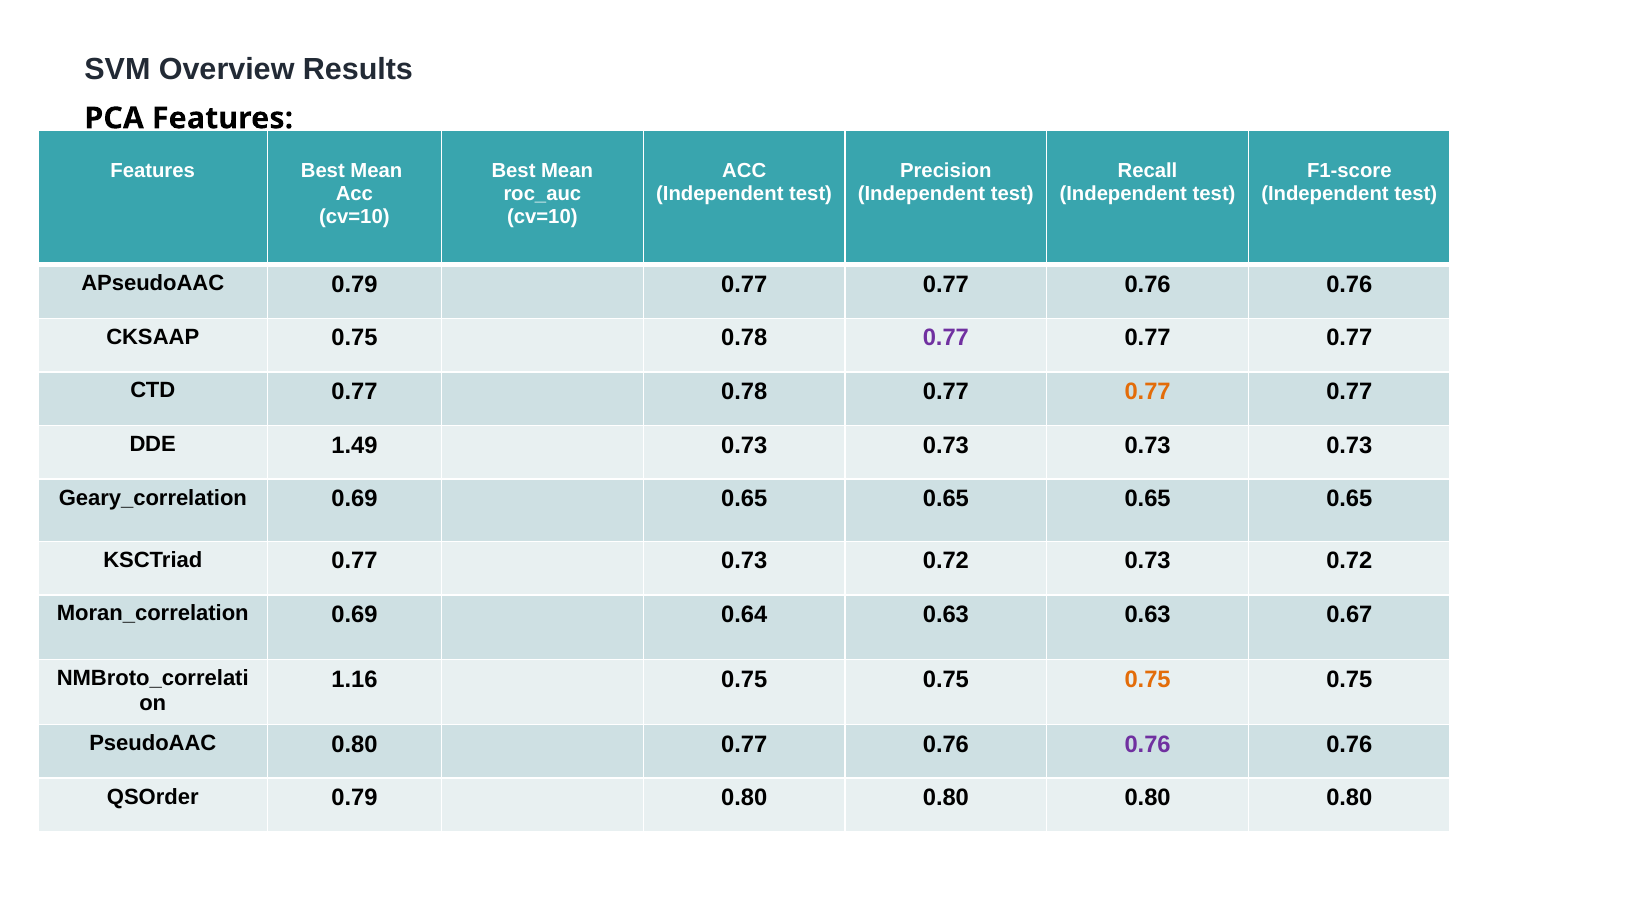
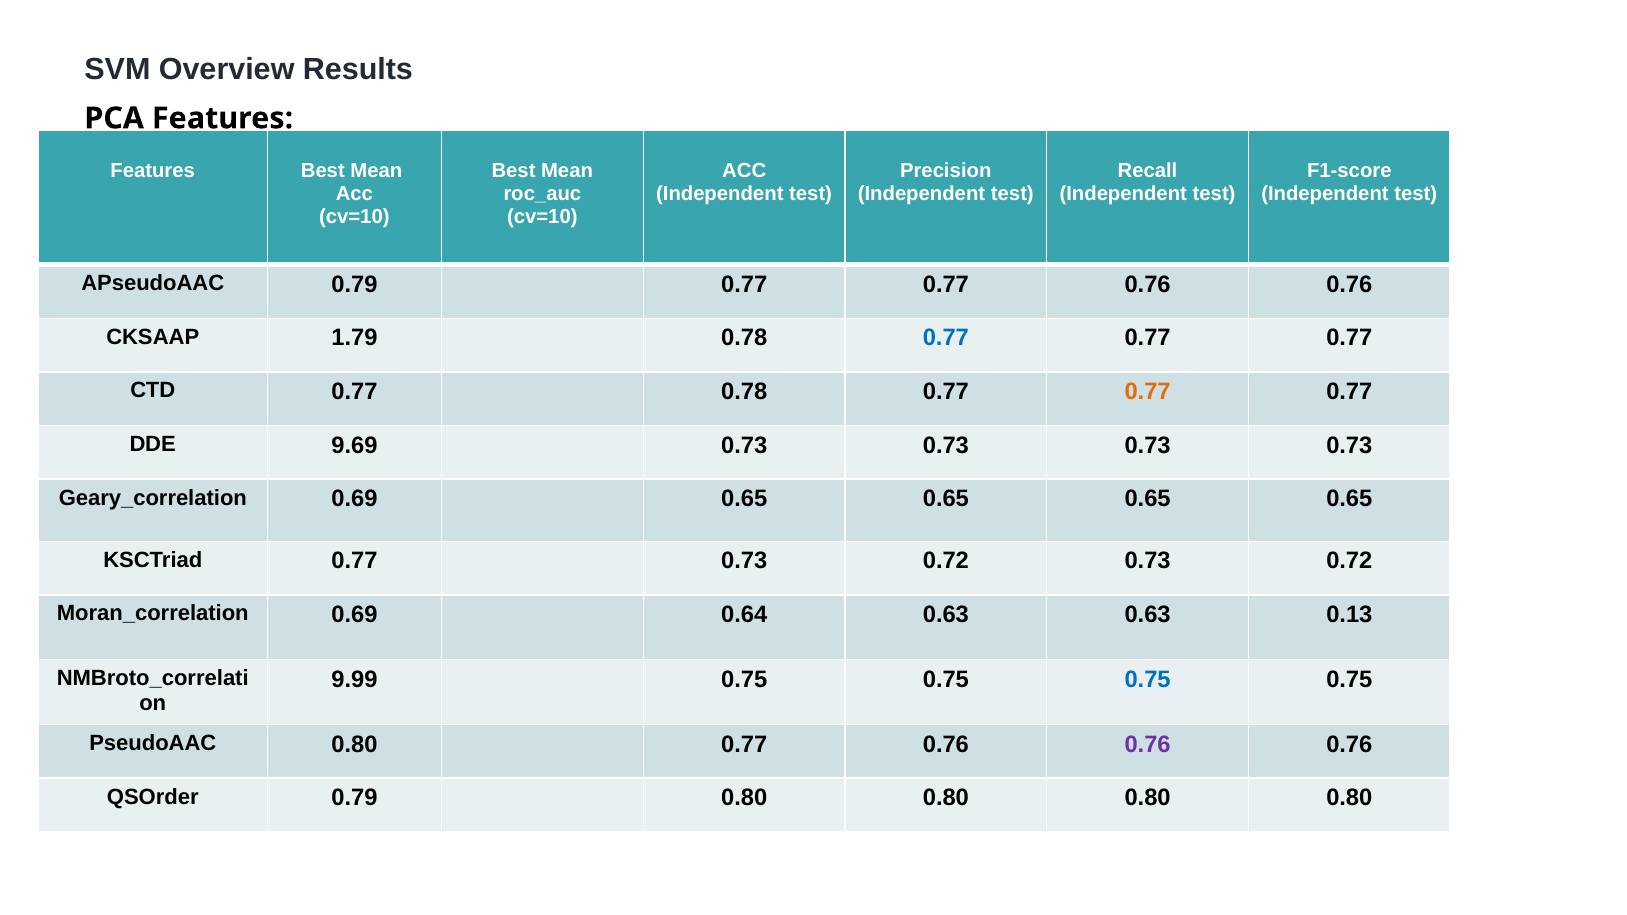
CKSAAP 0.75: 0.75 -> 1.79 (354, 338)
0.77 colour: purple -> blue (946, 338)
1.49: 1.49 -> 9.69 (354, 445)
0.67: 0.67 -> 0.13 (1349, 615)
1.16: 1.16 -> 9.99 (354, 679)
0.75 colour: orange -> blue (1148, 679)
